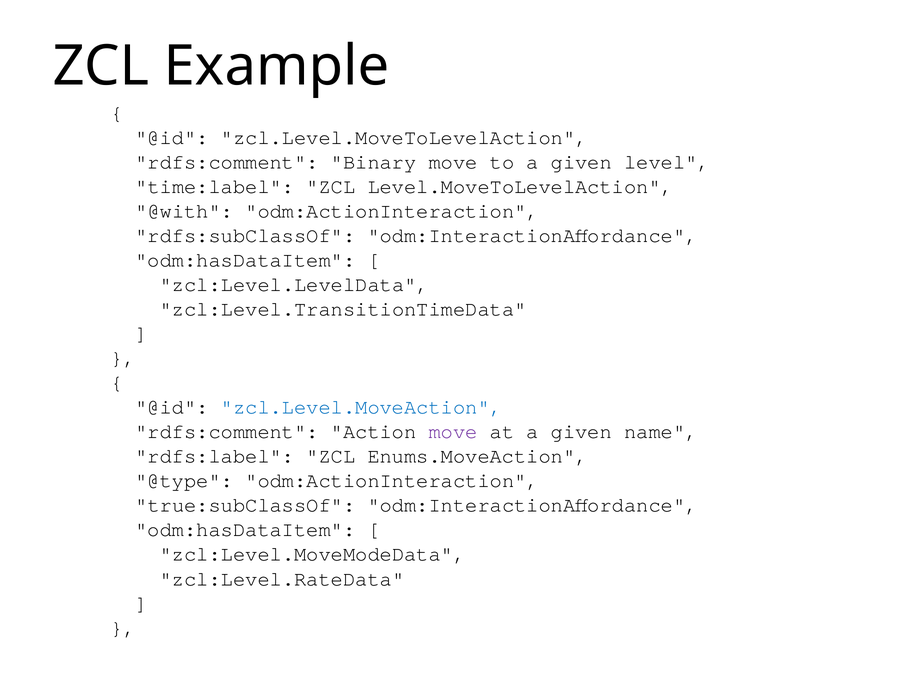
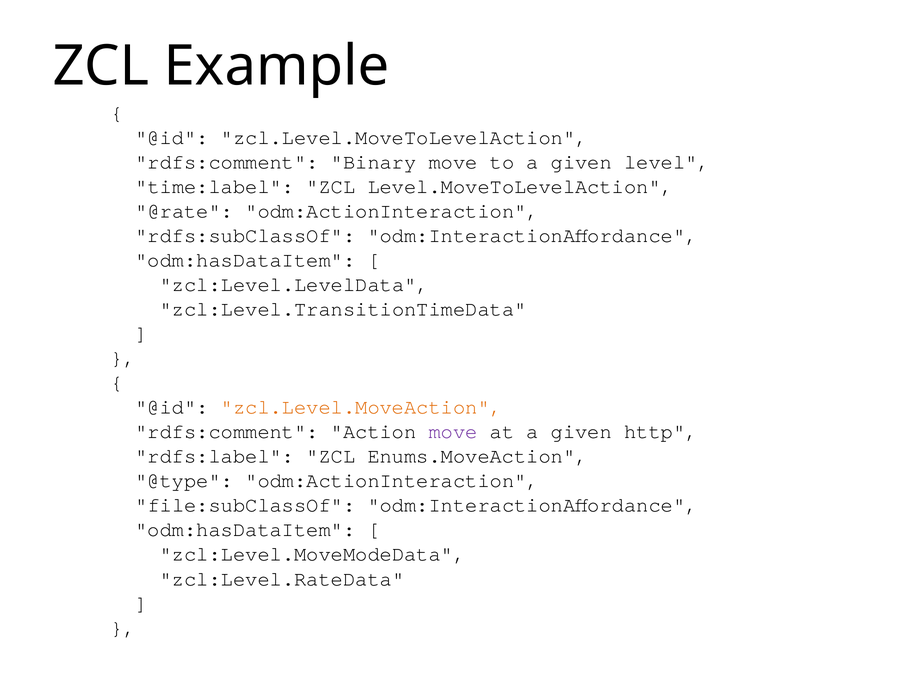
@with: @with -> @rate (184, 211)
zcl.Level.MoveAction colour: blue -> orange (361, 407)
name: name -> http (661, 432)
true:subClassOf: true:subClassOf -> file:subClassOf (245, 505)
